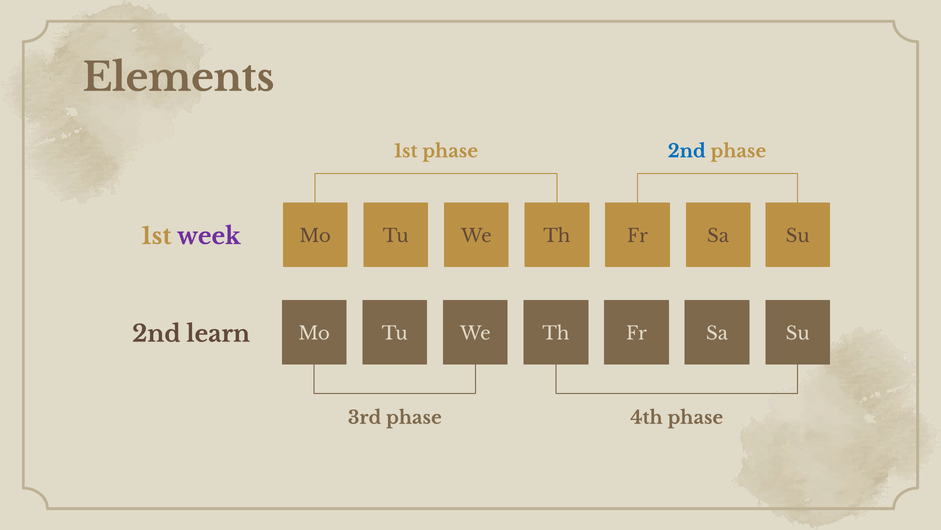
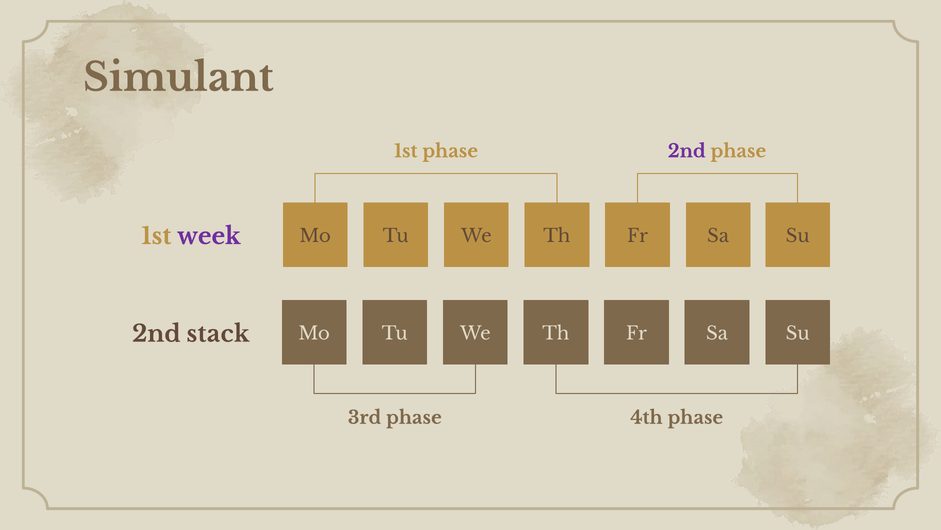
Elements: Elements -> Simulant (178, 78)
2nd colour: blue -> purple (687, 151)
learn: learn -> stack (218, 334)
